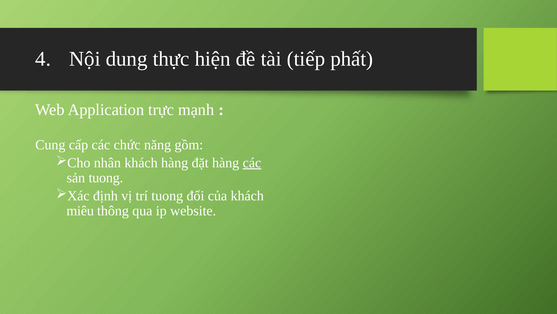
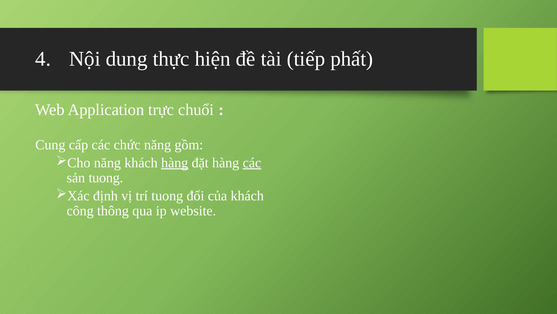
mạnh: mạnh -> chuổi (196, 110)
nhân: nhân -> năng (107, 162)
hàng underline: none -> present (175, 162)
miêu: miêu -> công (80, 210)
